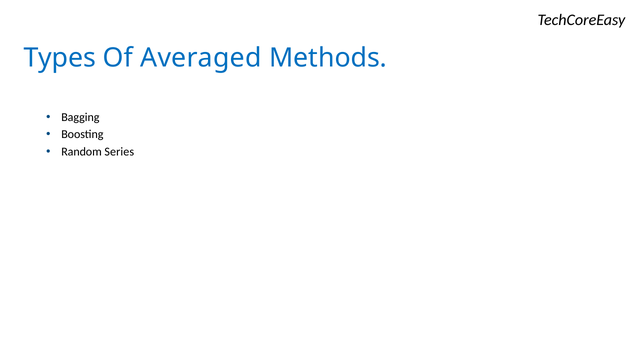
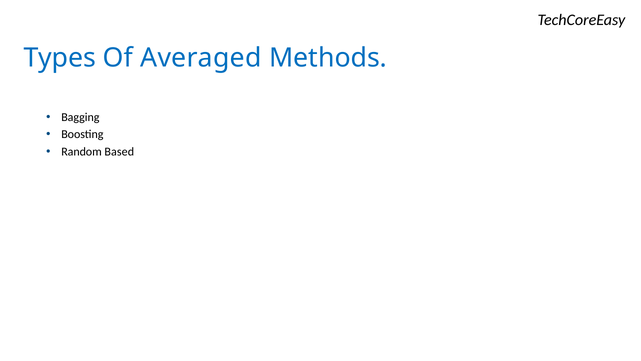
Series: Series -> Based (119, 152)
